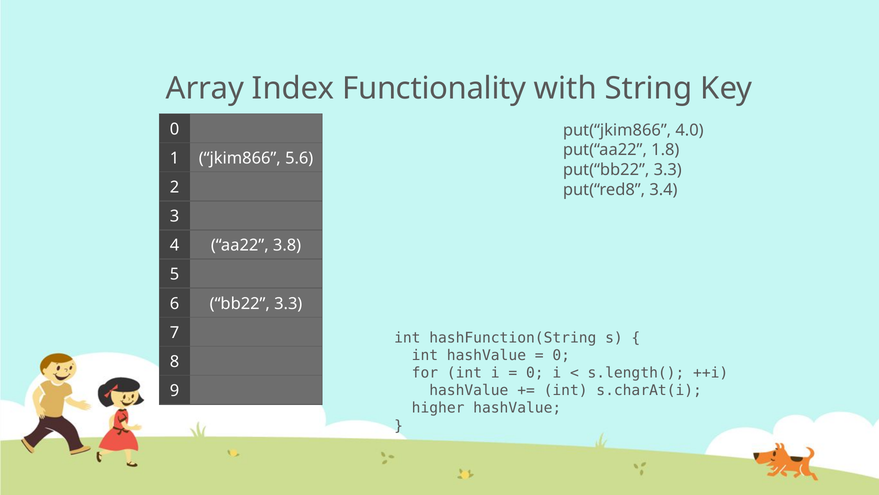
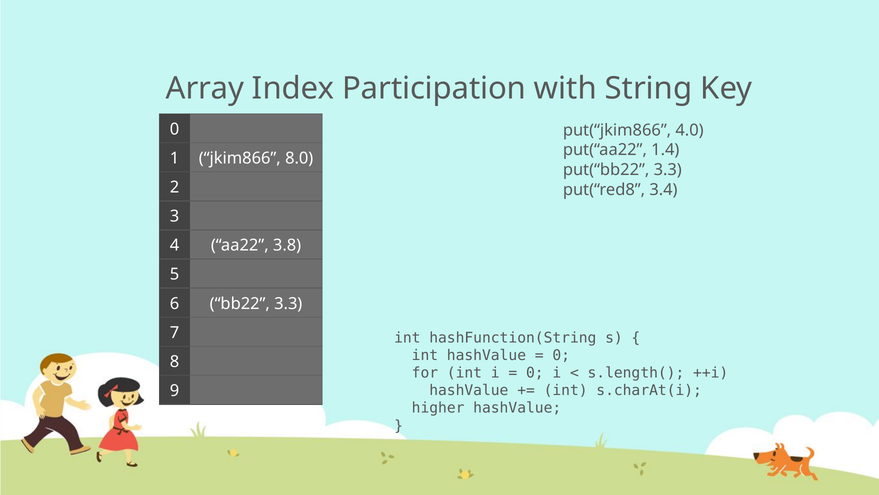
Functionality: Functionality -> Participation (434, 88)
1.8: 1.8 -> 1.4 (665, 150)
5.6: 5.6 -> 8.0 (299, 158)
